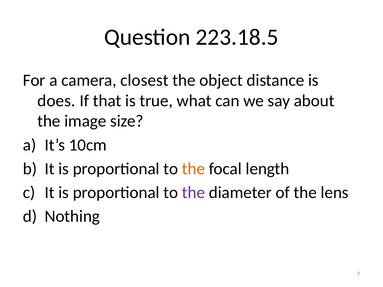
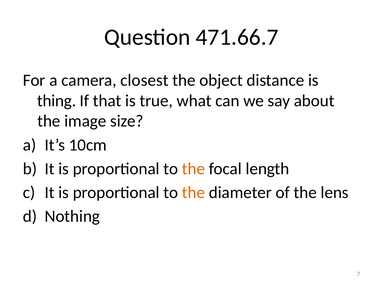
223.18.5: 223.18.5 -> 471.66.7 (237, 37)
does: does -> thing (57, 101)
the colour: purple -> orange (193, 193)
